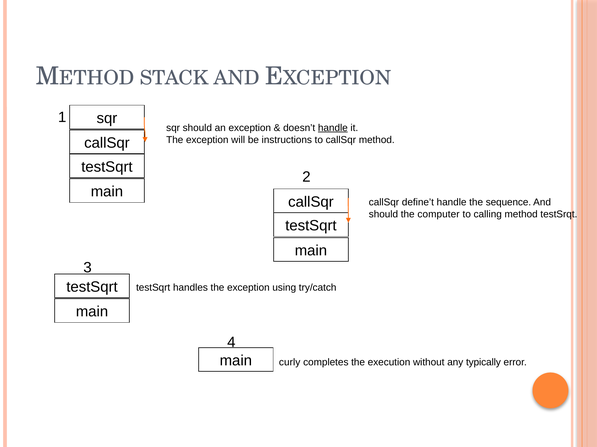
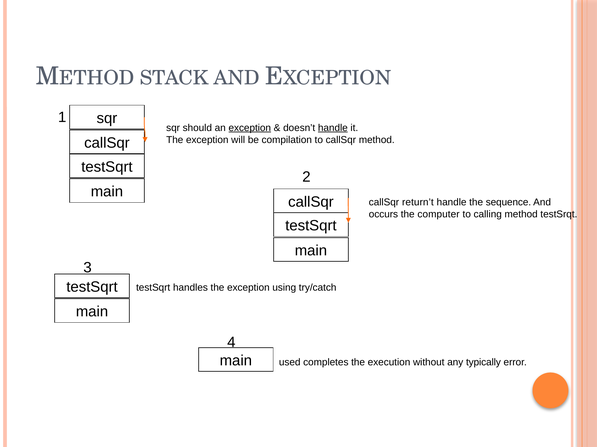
exception underline: none -> present (250, 128)
instructions: instructions -> compilation (287, 140)
define’t: define’t -> return’t (418, 203)
should: should -> occurs (383, 214)
curly: curly -> used (290, 363)
